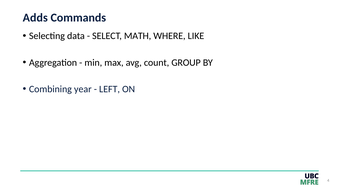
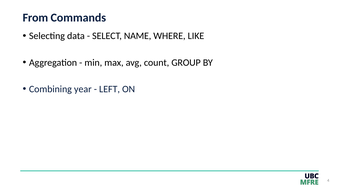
Adds: Adds -> From (35, 18)
MATH: MATH -> NAME (138, 36)
